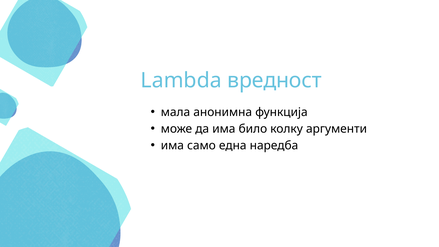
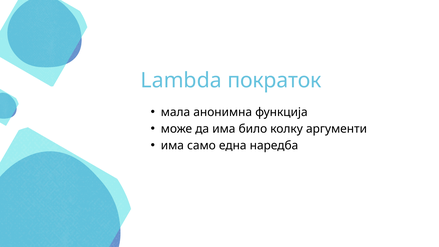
вредност: вредност -> пократок (274, 81)
